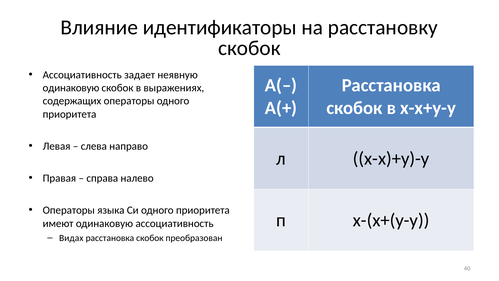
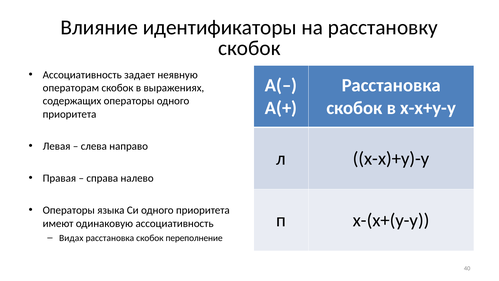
одинаковую: одинаковую -> операторам (71, 88)
преобразован: преобразован -> переполнение (194, 238)
